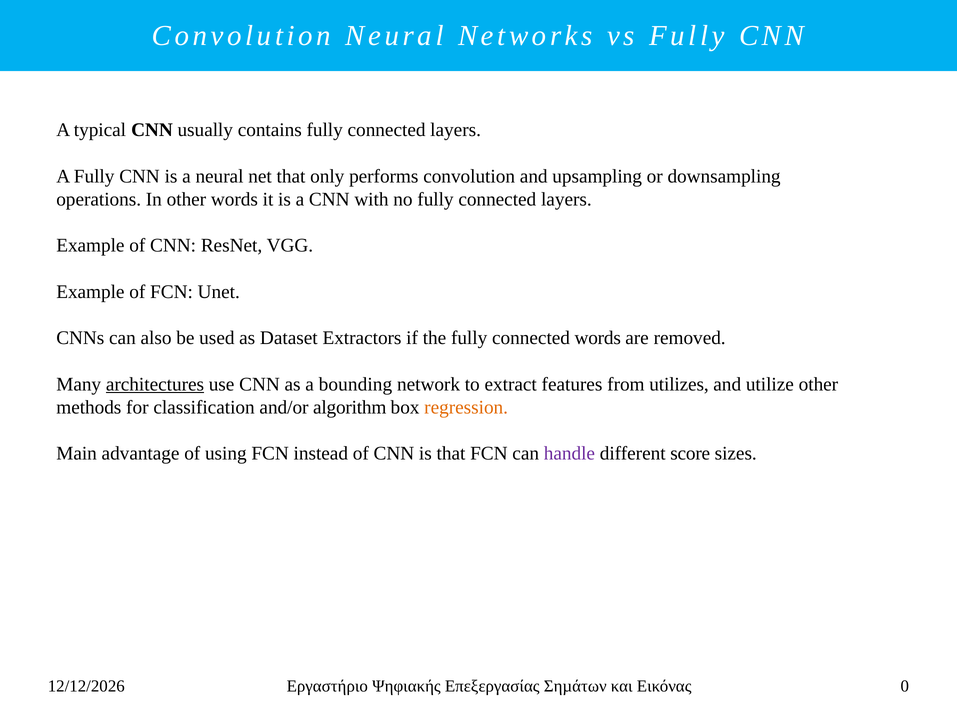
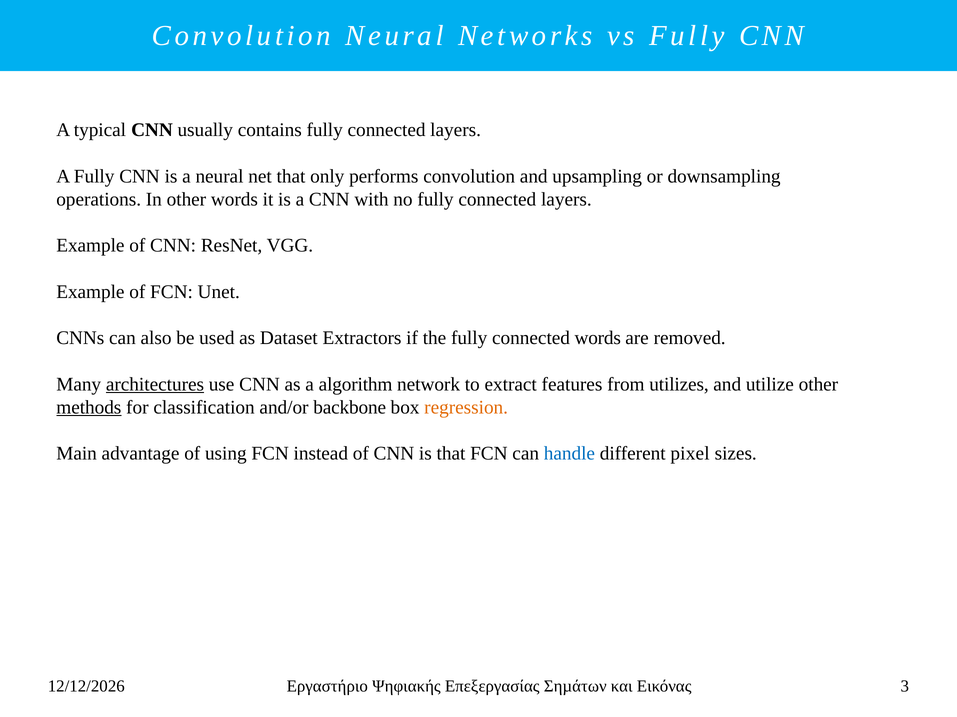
bounding: bounding -> algorithm (356, 385)
methods underline: none -> present (89, 408)
algorithm: algorithm -> backbone (350, 408)
handle colour: purple -> blue (569, 454)
score: score -> pixel (690, 454)
0: 0 -> 3 (905, 687)
